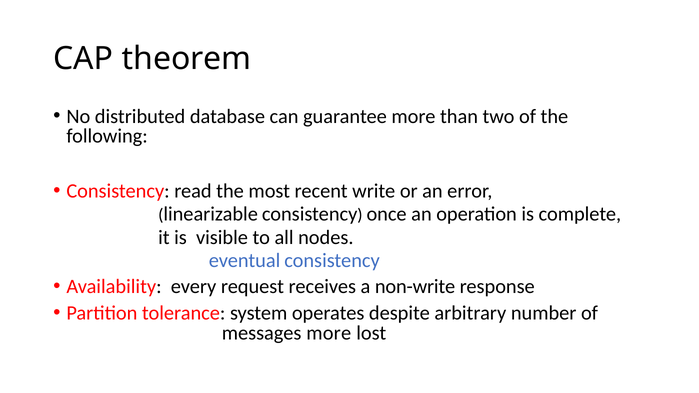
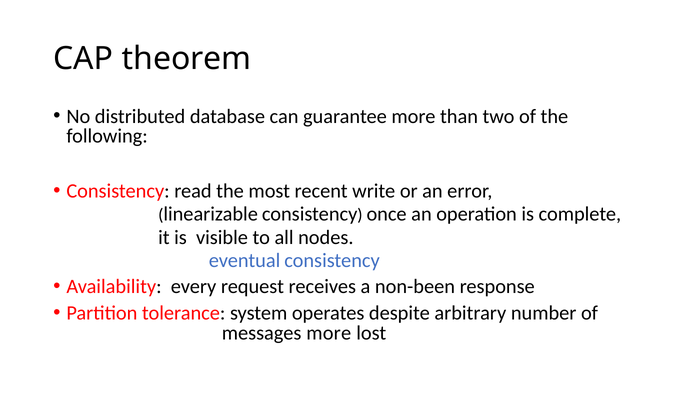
non-write: non-write -> non-been (415, 287)
